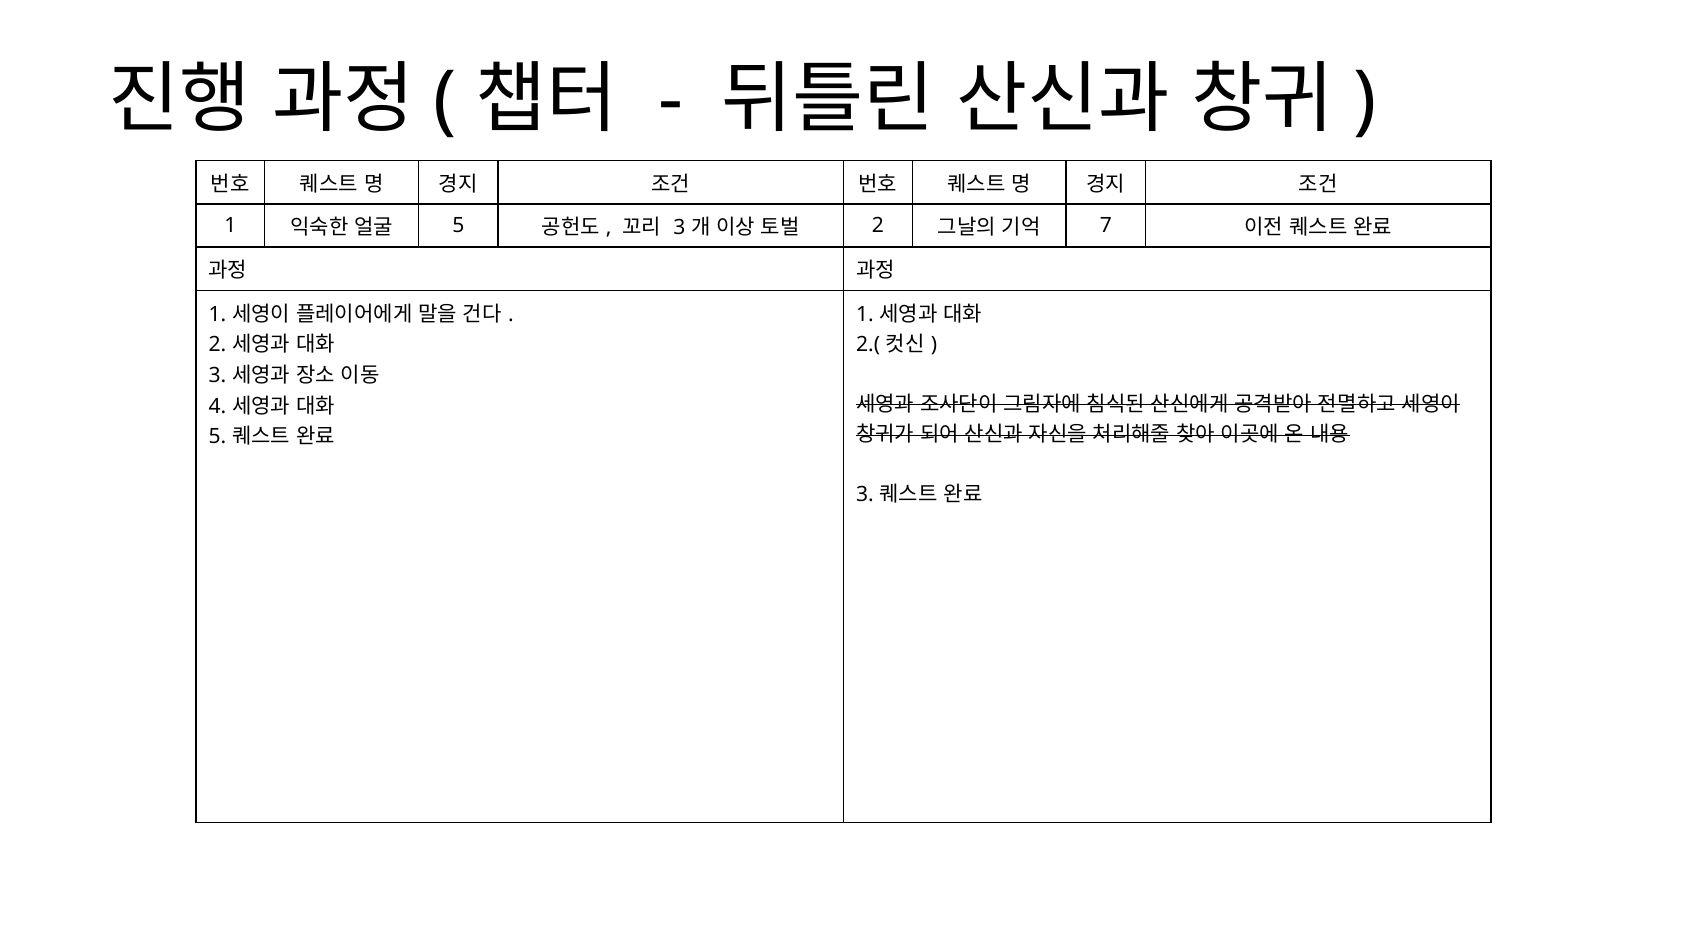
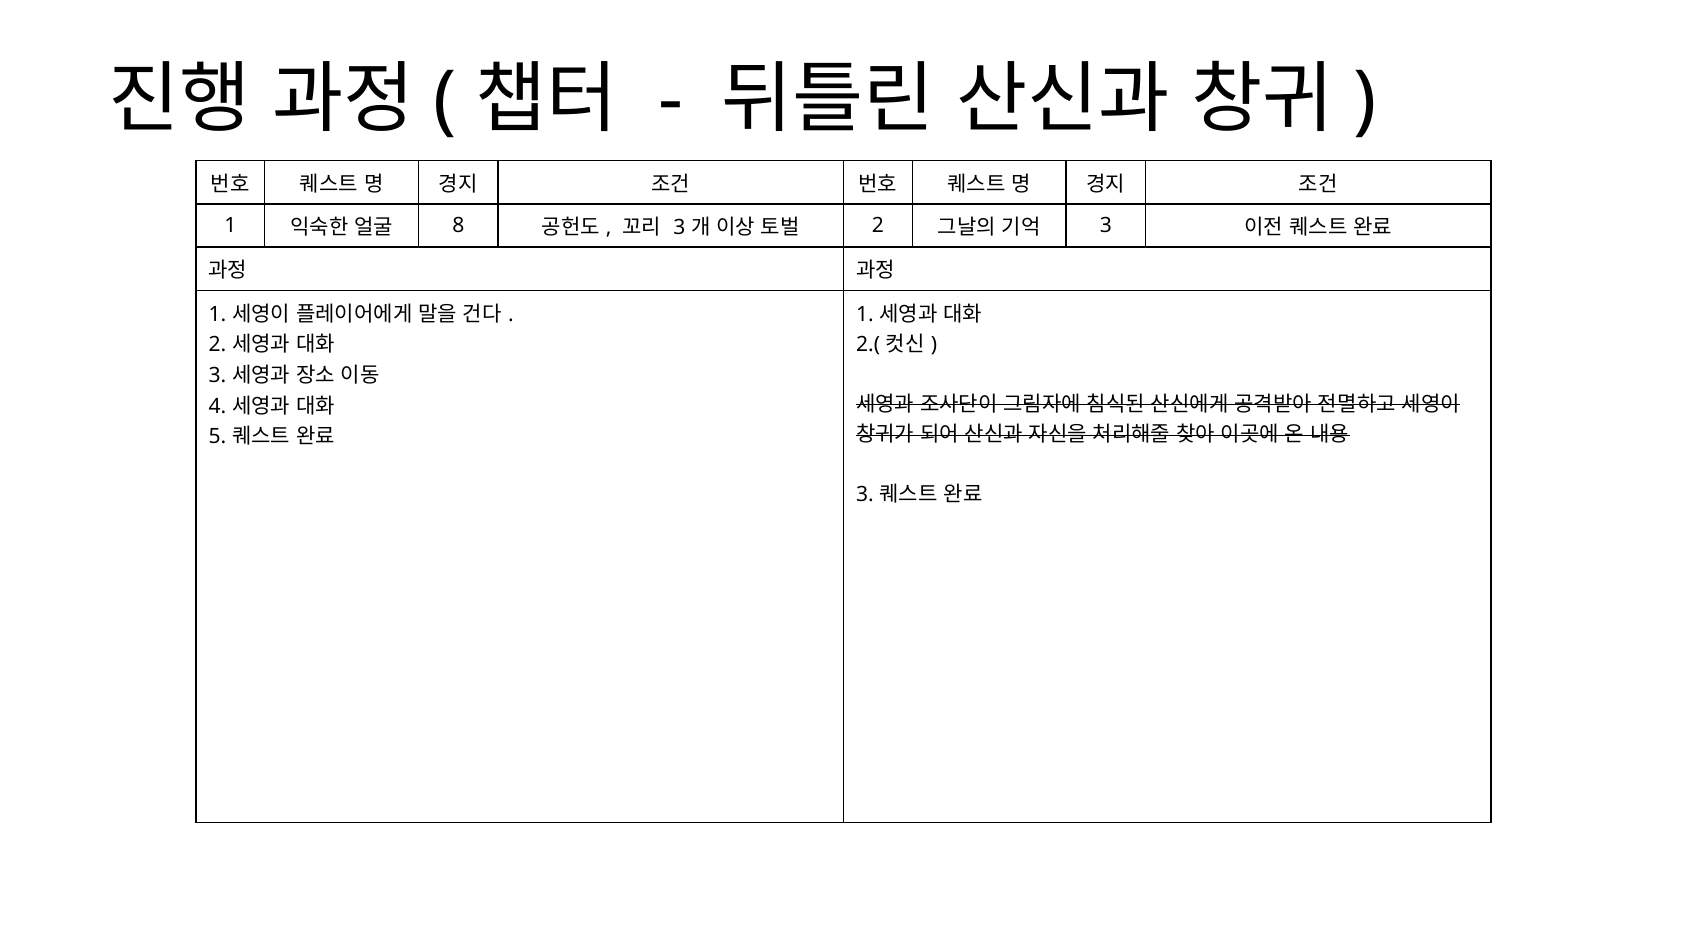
5: 5 -> 8 (458, 226)
7: 7 -> 3 (1106, 226)
